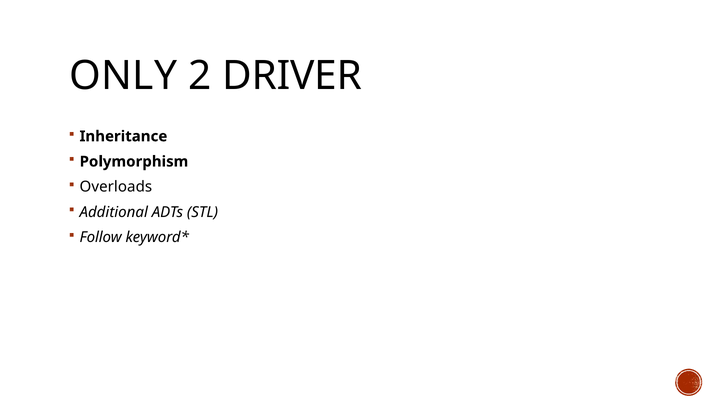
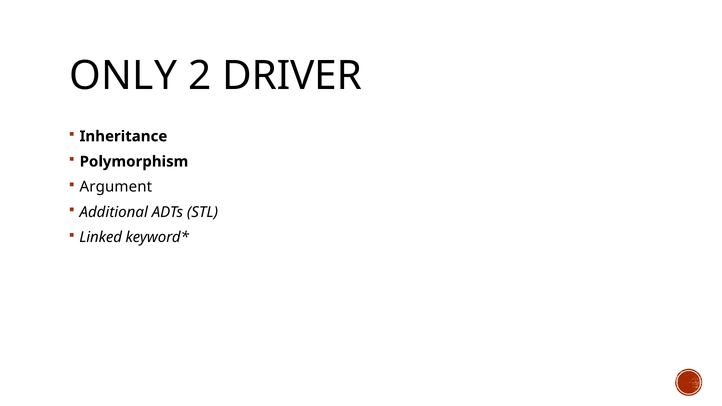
Overloads: Overloads -> Argument (116, 187)
Follow: Follow -> Linked (101, 237)
